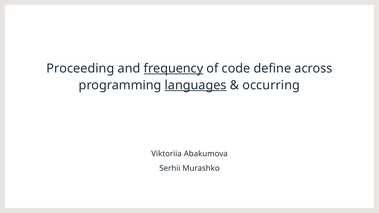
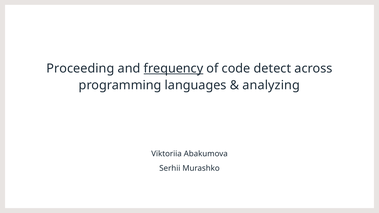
define: define -> detect (272, 69)
languages underline: present -> none (196, 85)
occurring: occurring -> analyzing (271, 85)
